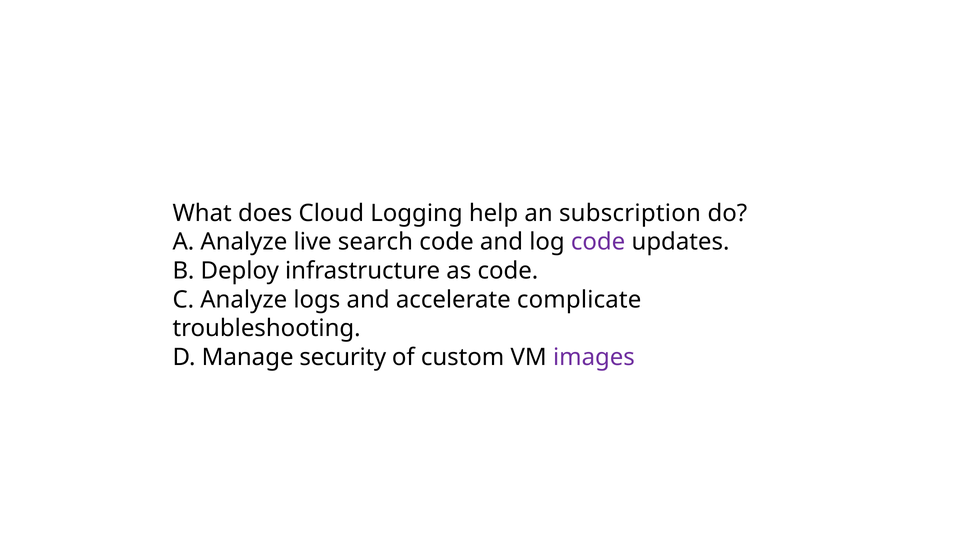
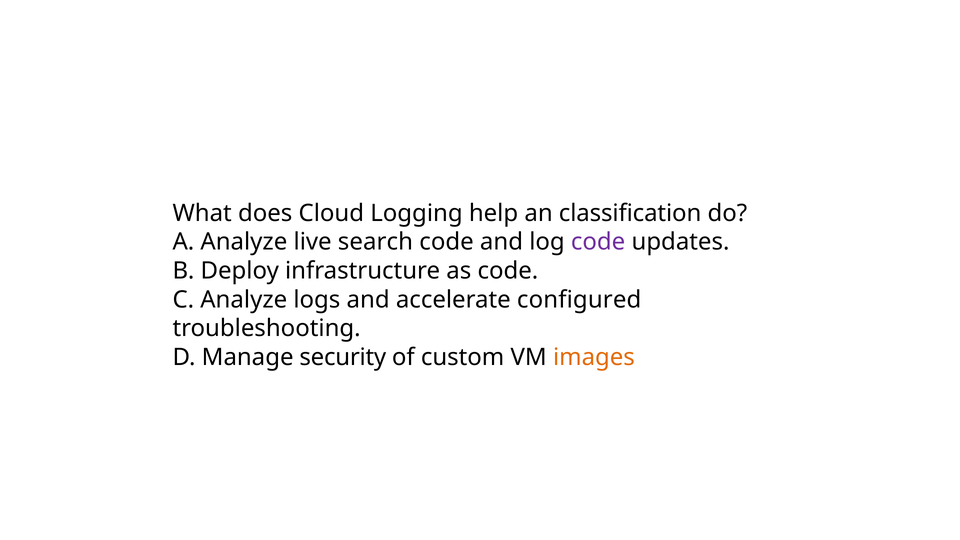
subscription: subscription -> classification (630, 213)
complicate: complicate -> configured (579, 300)
images colour: purple -> orange (594, 357)
